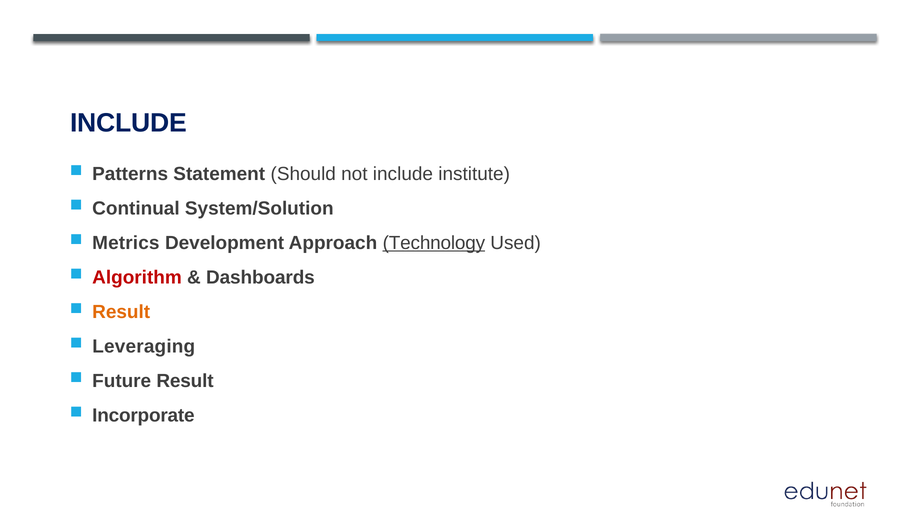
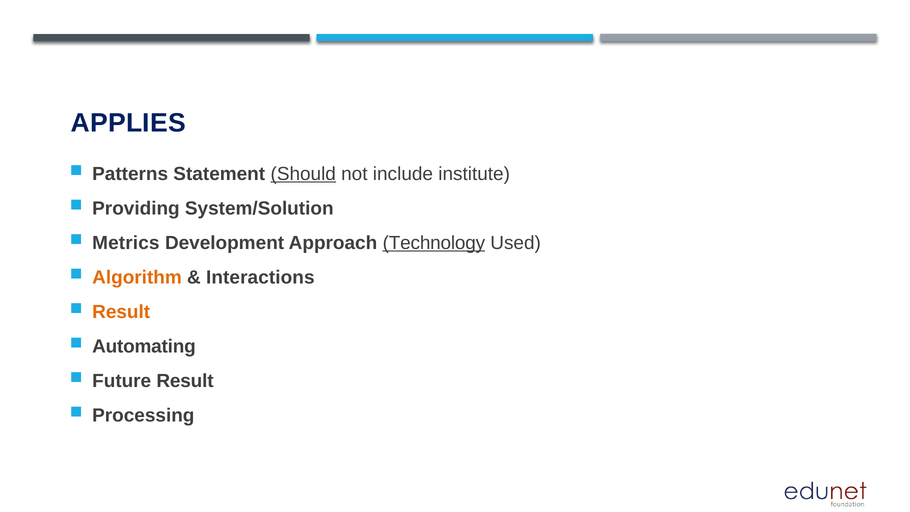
INCLUDE: INCLUDE -> APPLIES (128, 123)
Should underline: none -> present (303, 174)
Continual: Continual -> Providing (136, 208)
Algorithm colour: red -> orange (137, 277)
Dashboards: Dashboards -> Interactions (260, 277)
Leveraging: Leveraging -> Automating (144, 346)
Incorporate: Incorporate -> Processing (143, 415)
